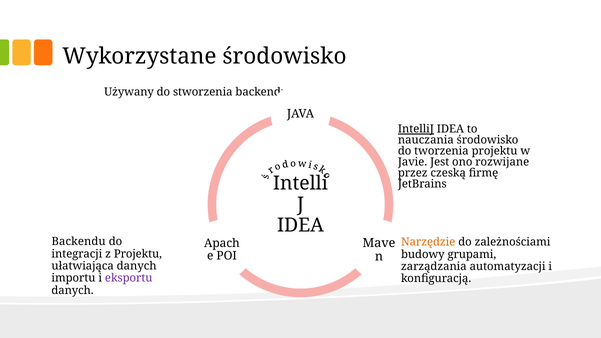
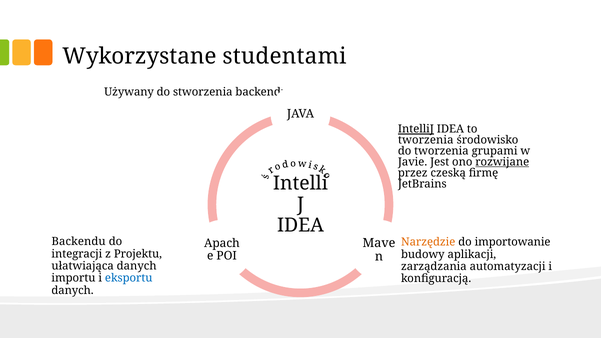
Wykorzystane środowisko: środowisko -> studentami (284, 56)
nauczania: nauczania -> tworzenia (426, 140)
tworzenia projektu: projektu -> grupami (495, 151)
rozwijane underline: none -> present (502, 162)
zależnościami: zależnościami -> importowanie (513, 242)
grupami: grupami -> aplikacji (472, 254)
eksportu colour: purple -> blue (129, 278)
